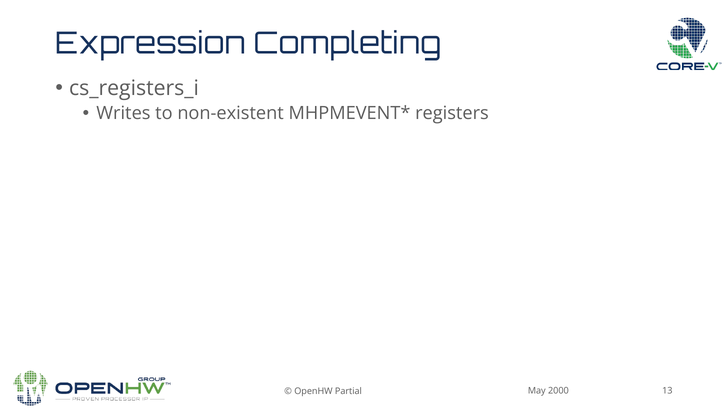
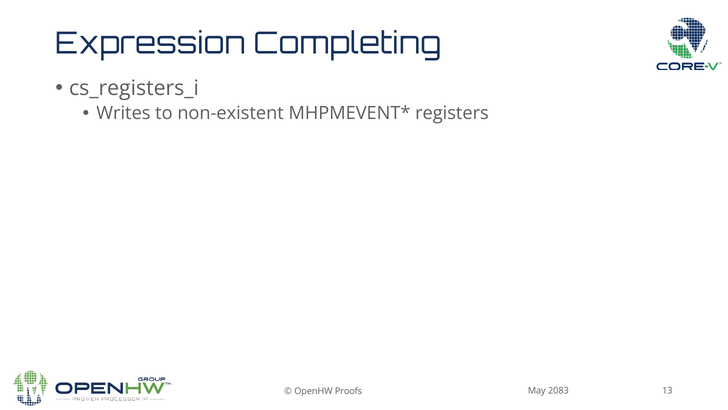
2000: 2000 -> 2083 (558, 390)
Partial: Partial -> Proofs (348, 391)
